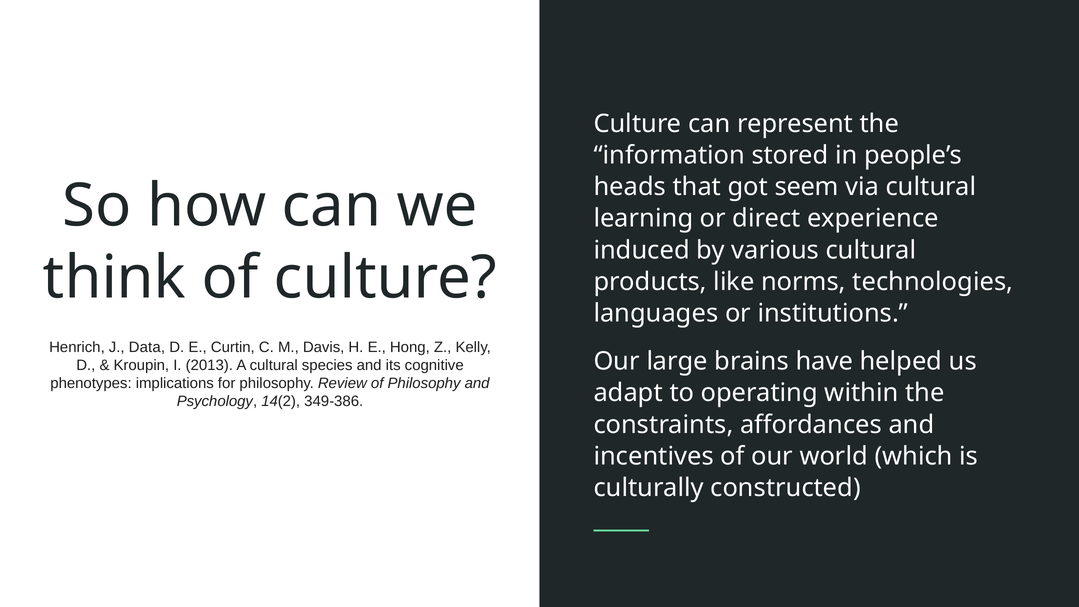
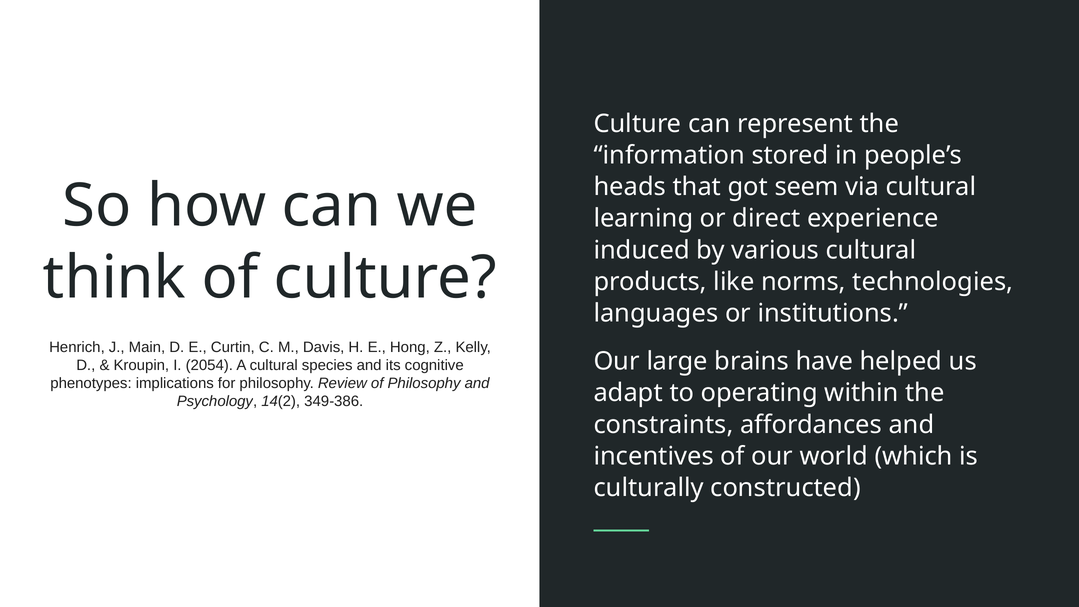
Data: Data -> Main (147, 348)
2013: 2013 -> 2054 (209, 365)
